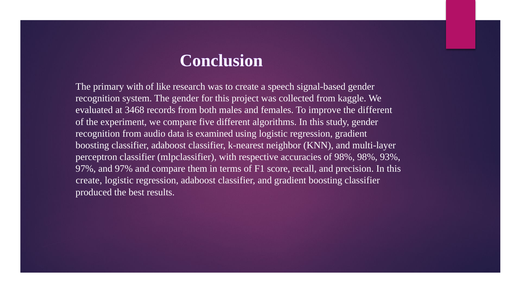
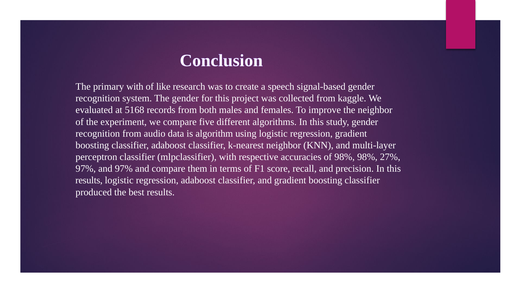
3468: 3468 -> 5168 (135, 110)
the different: different -> neighbor (375, 110)
examined: examined -> algorithm (214, 134)
93%: 93% -> 27% (390, 157)
create: create -> results (89, 180)
